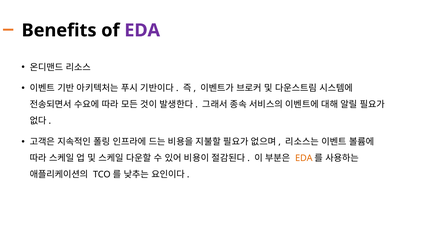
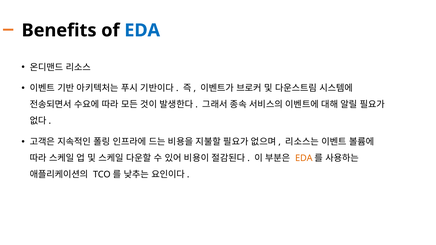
EDA colour: purple -> blue (142, 30)
